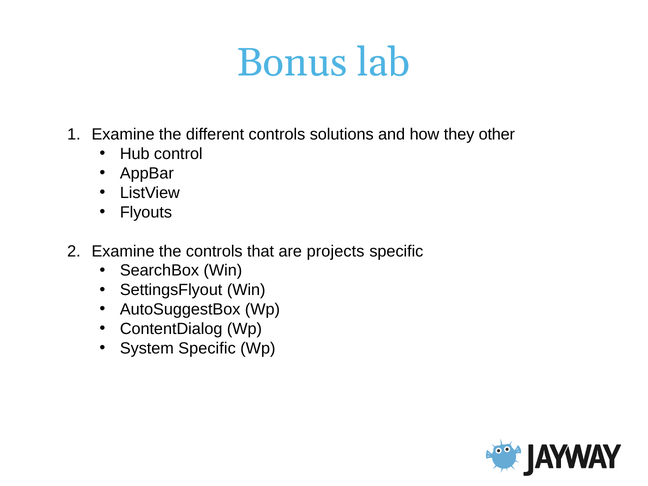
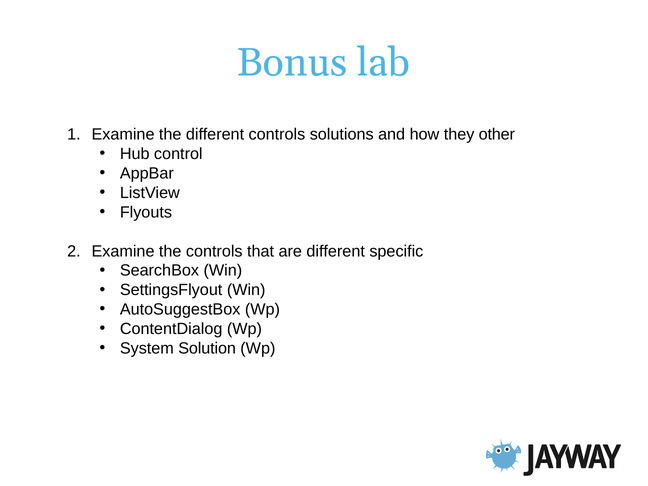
are projects: projects -> different (336, 251)
System Specific: Specific -> Solution (207, 348)
